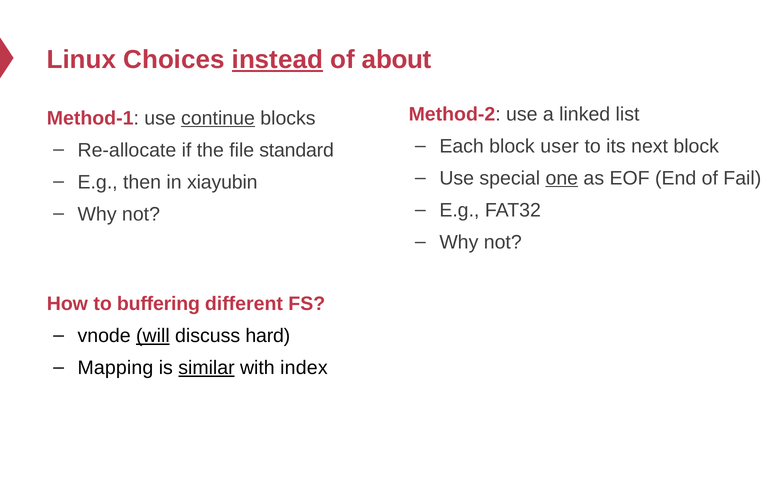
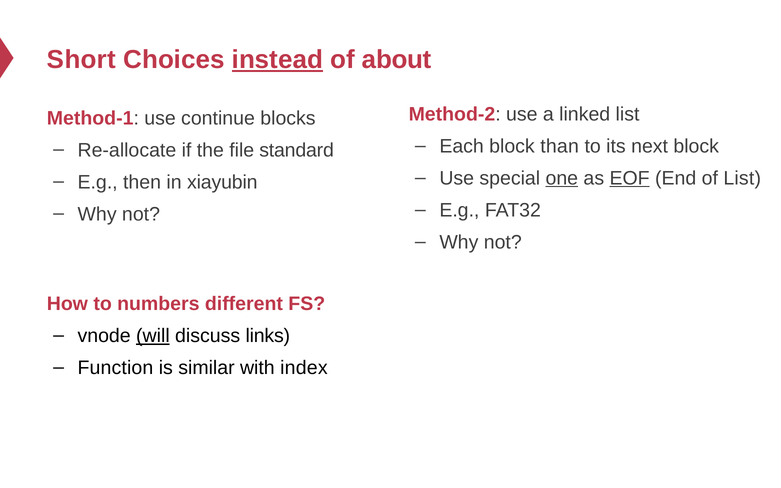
Linux: Linux -> Short (81, 60)
continue underline: present -> none (218, 118)
user: user -> than (560, 146)
EOF underline: none -> present (630, 178)
of Fail: Fail -> List (742, 178)
buffering: buffering -> numbers (158, 304)
hard: hard -> links (268, 336)
Mapping: Mapping -> Function (115, 368)
similar underline: present -> none (206, 368)
